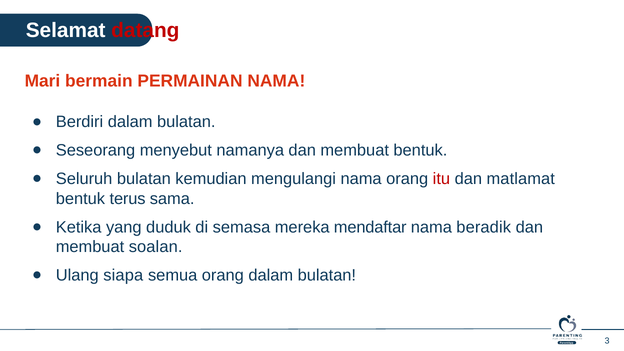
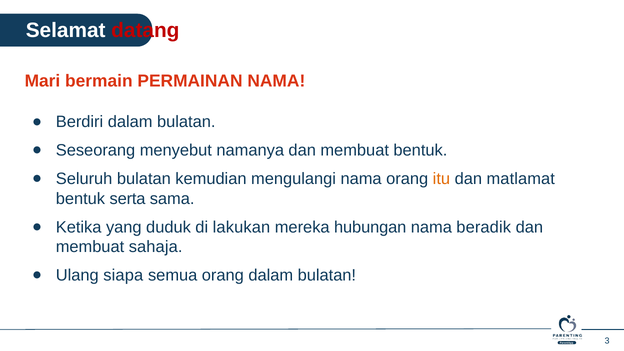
itu colour: red -> orange (441, 179)
terus: terus -> serta (128, 199)
semasa: semasa -> lakukan (241, 227)
mendaftar: mendaftar -> hubungan (370, 227)
soalan: soalan -> sahaja (156, 247)
